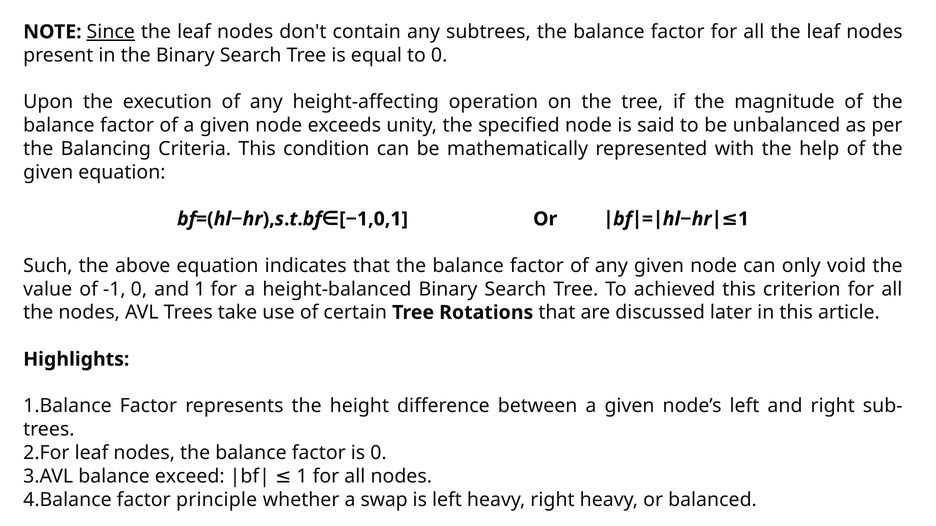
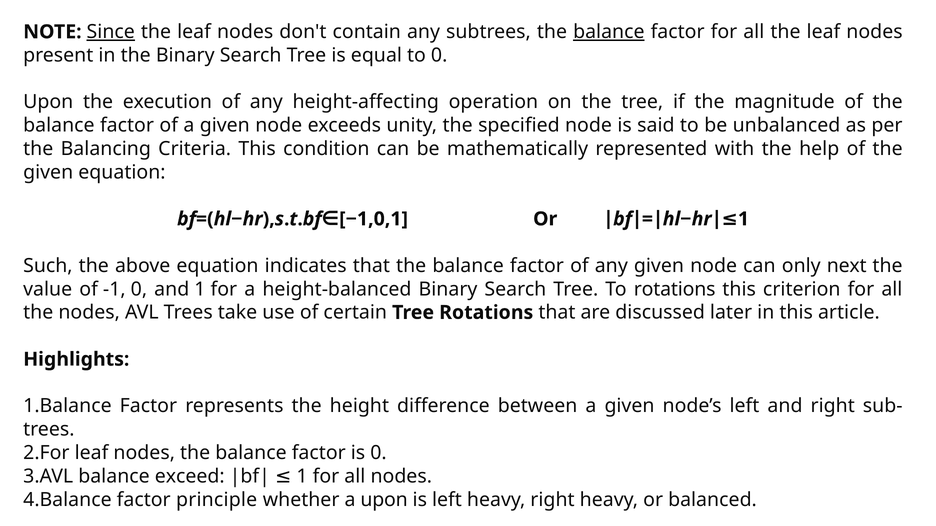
balance underline: none -> present (609, 32)
void: void -> next (847, 266)
To achieved: achieved -> rotations (675, 289)
a swap: swap -> upon (384, 500)
